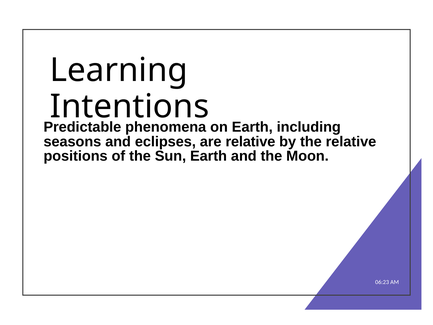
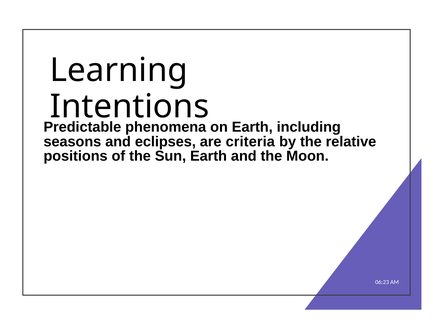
are relative: relative -> criteria (250, 142)
